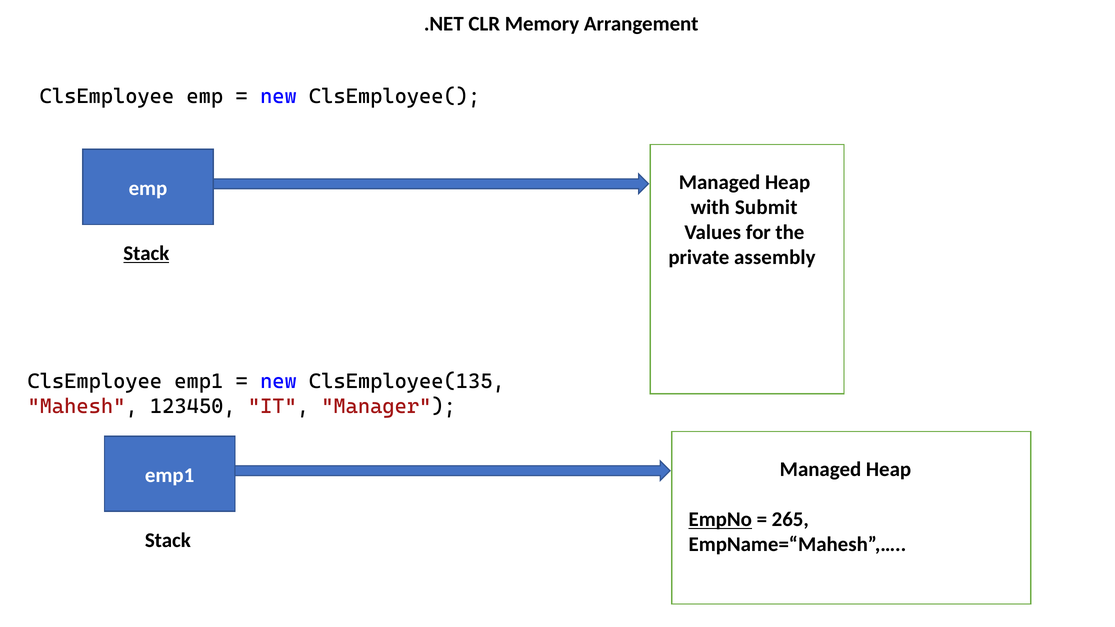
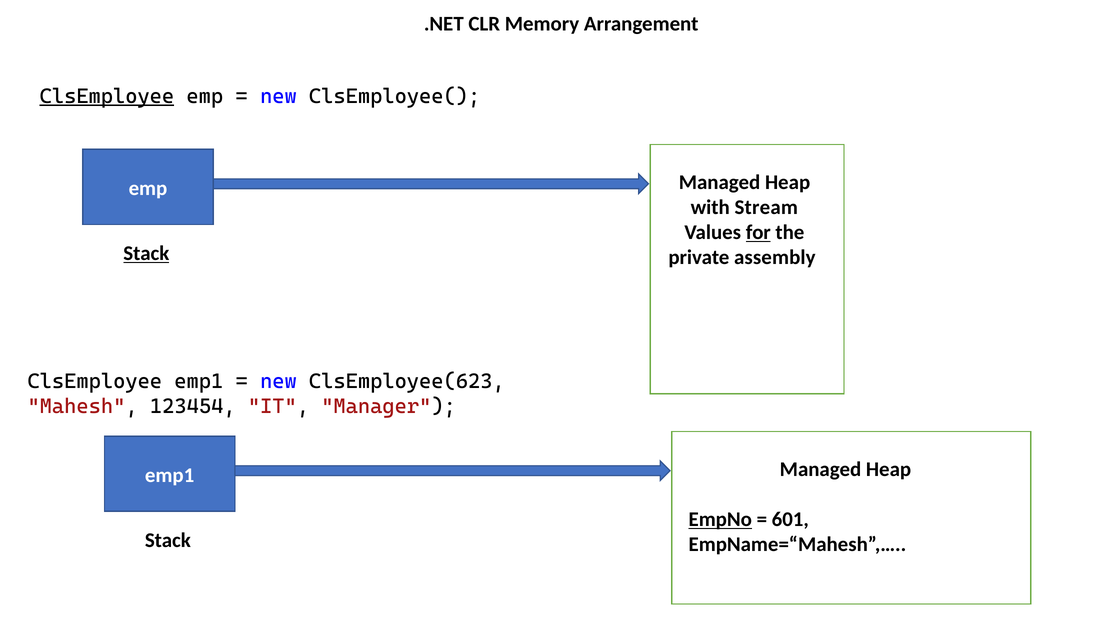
ClsEmployee underline: none -> present (107, 96)
Submit: Submit -> Stream (766, 207)
for underline: none -> present (758, 233)
ClsEmployee(135: ClsEmployee(135 -> ClsEmployee(623 (407, 381)
123450: 123450 -> 123454 (193, 406)
265: 265 -> 601 (790, 520)
